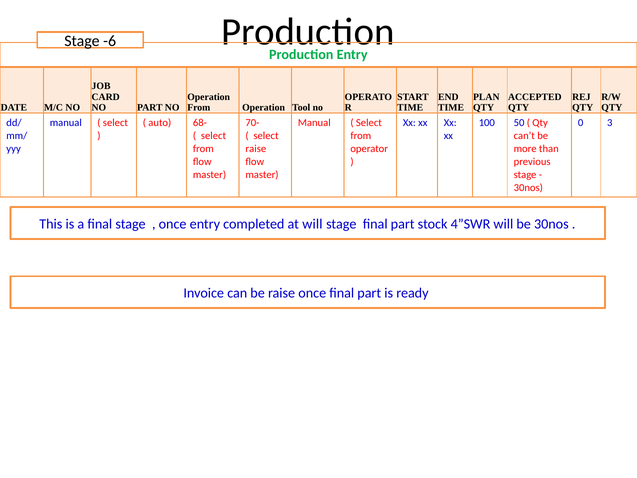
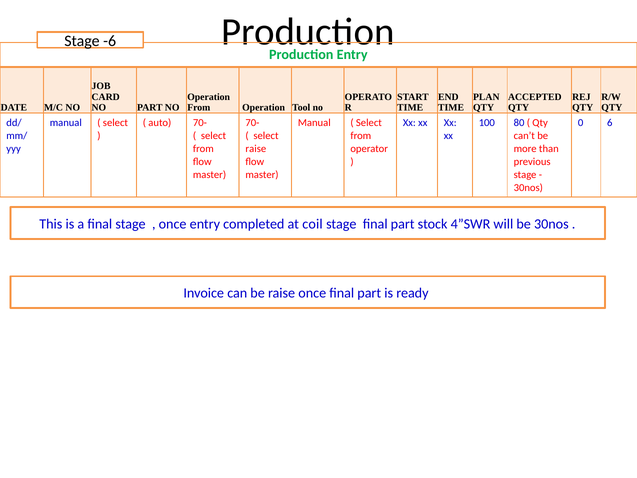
auto 68-: 68- -> 70- (200, 123)
50: 50 -> 80 (519, 123)
3: 3 -> 6 (610, 123)
at will: will -> coil (312, 224)
